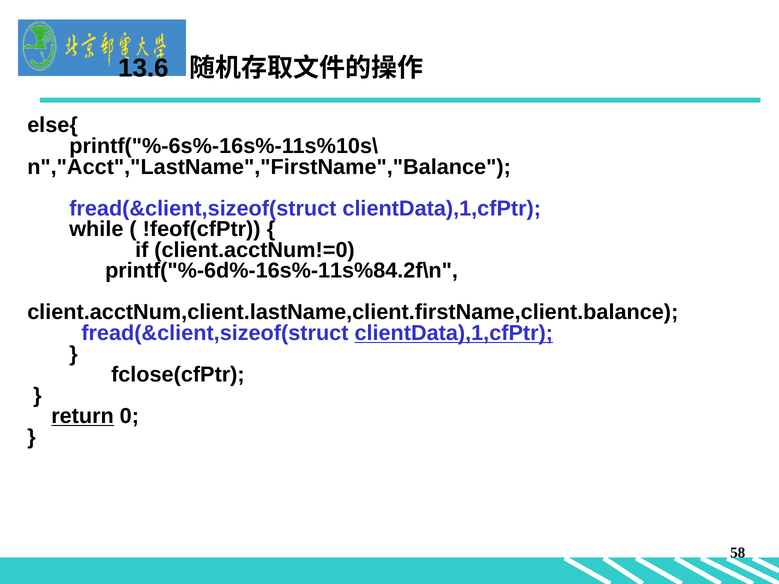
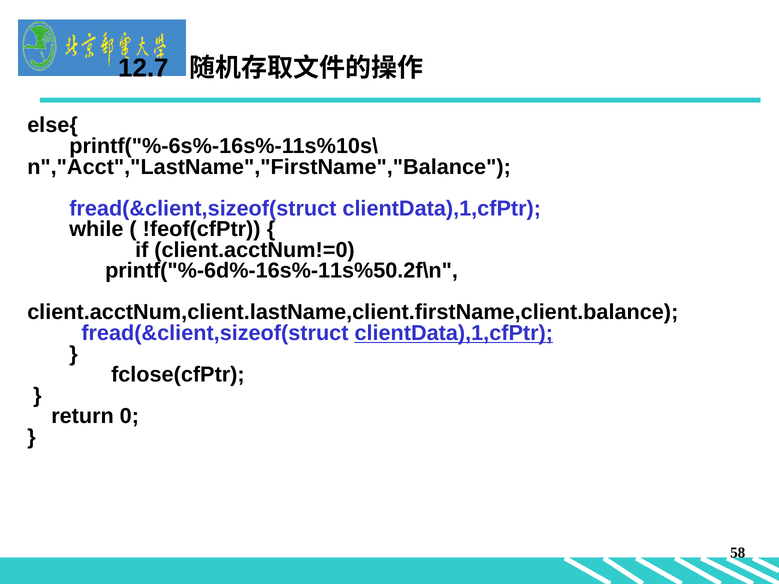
13.6: 13.6 -> 12.7 (143, 68)
printf("%-6d%-16s%-11s%84.2f\n: printf("%-6d%-16s%-11s%84.2f\n -> printf("%-6d%-16s%-11s%50.2f\n (282, 271)
return underline: present -> none (83, 416)
